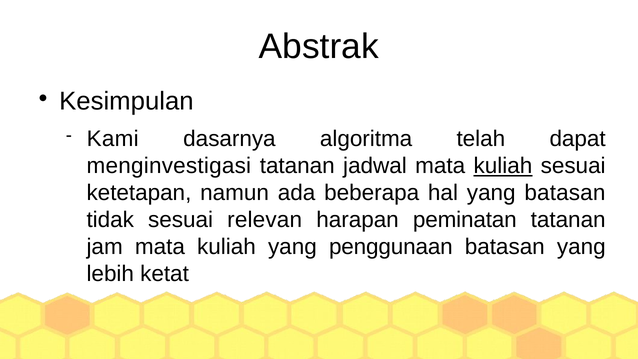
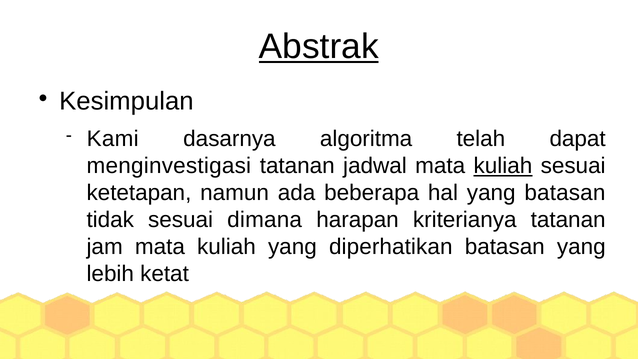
Abstrak underline: none -> present (319, 47)
relevan: relevan -> dimana (265, 220)
peminatan: peminatan -> kriterianya (465, 220)
penggunaan: penggunaan -> diperhatikan (391, 247)
